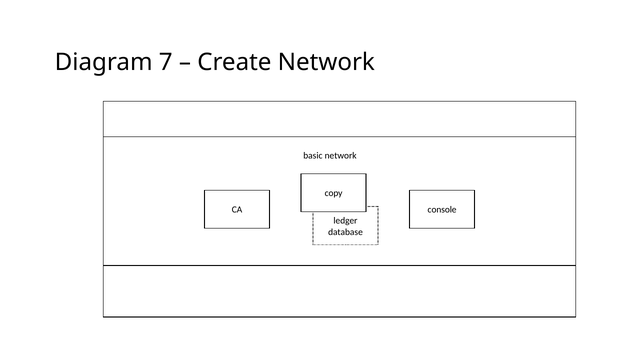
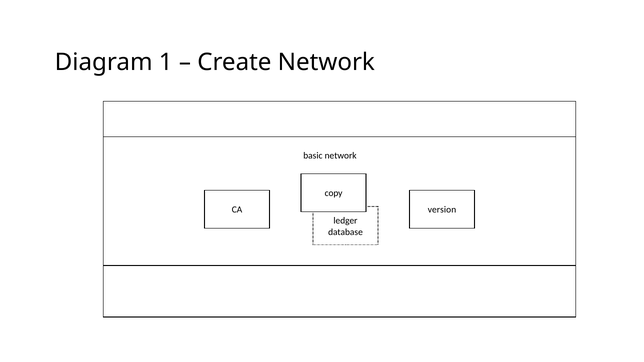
7: 7 -> 1 (166, 62)
console: console -> version (442, 210)
